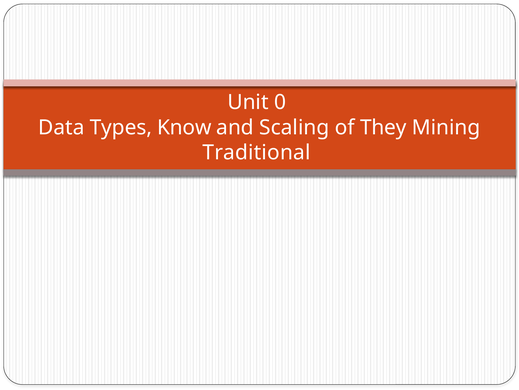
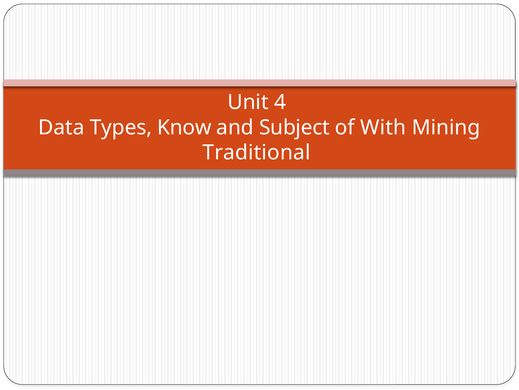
0: 0 -> 4 (280, 102)
Scaling: Scaling -> Subject (294, 127)
They: They -> With (383, 127)
